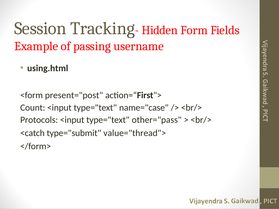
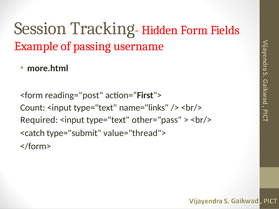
using.html: using.html -> more.html (48, 68)
present="post: present="post -> reading="post (74, 95)
name="case: name="case -> name="links (144, 108)
Protocols: Protocols -> Required (39, 120)
